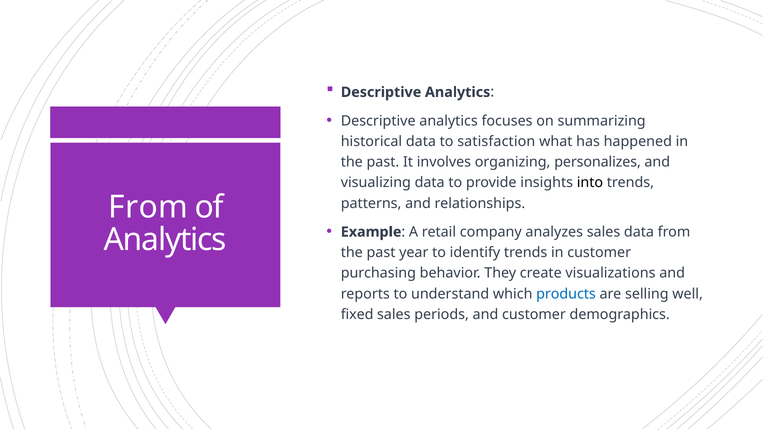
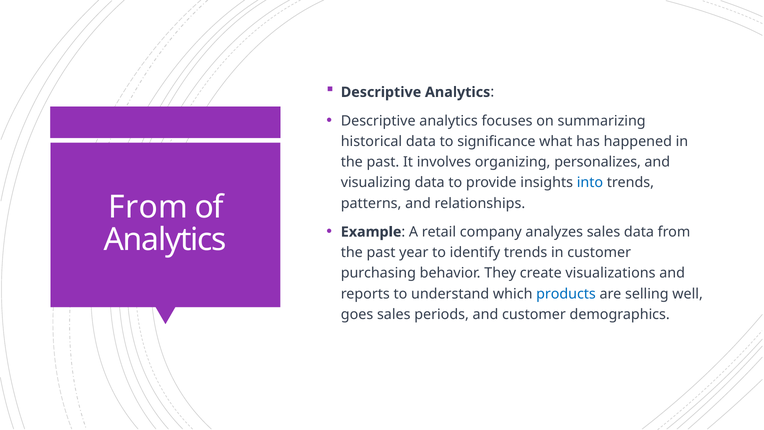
satisfaction: satisfaction -> significance (496, 141)
into colour: black -> blue (590, 183)
fixed: fixed -> goes (357, 314)
